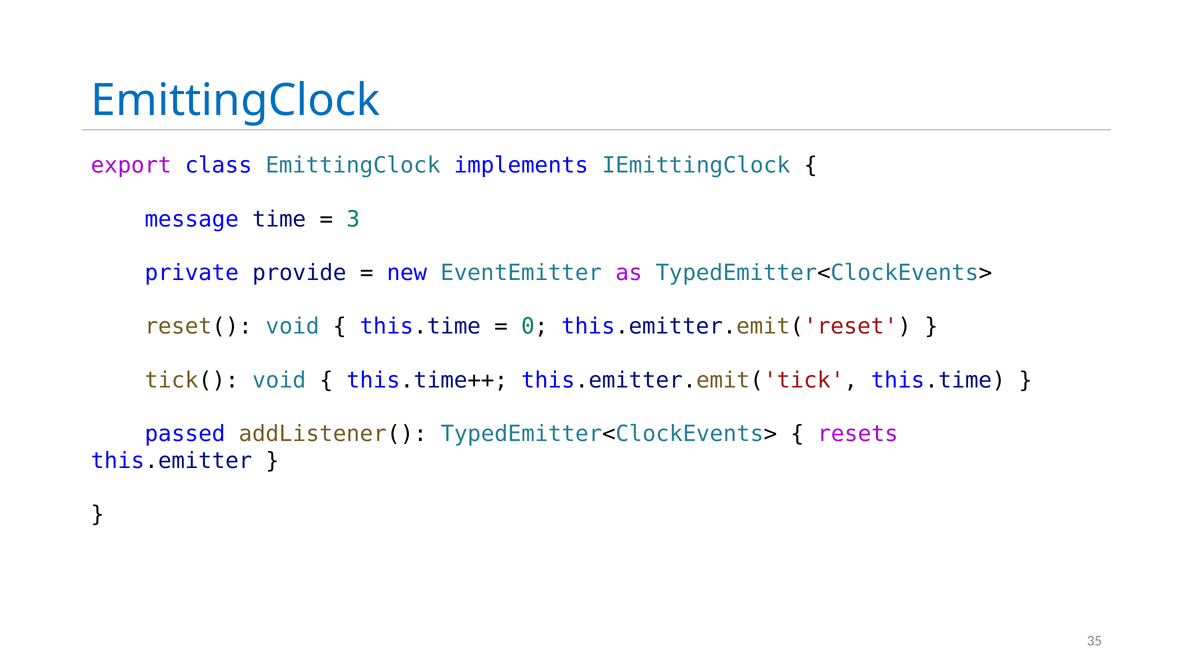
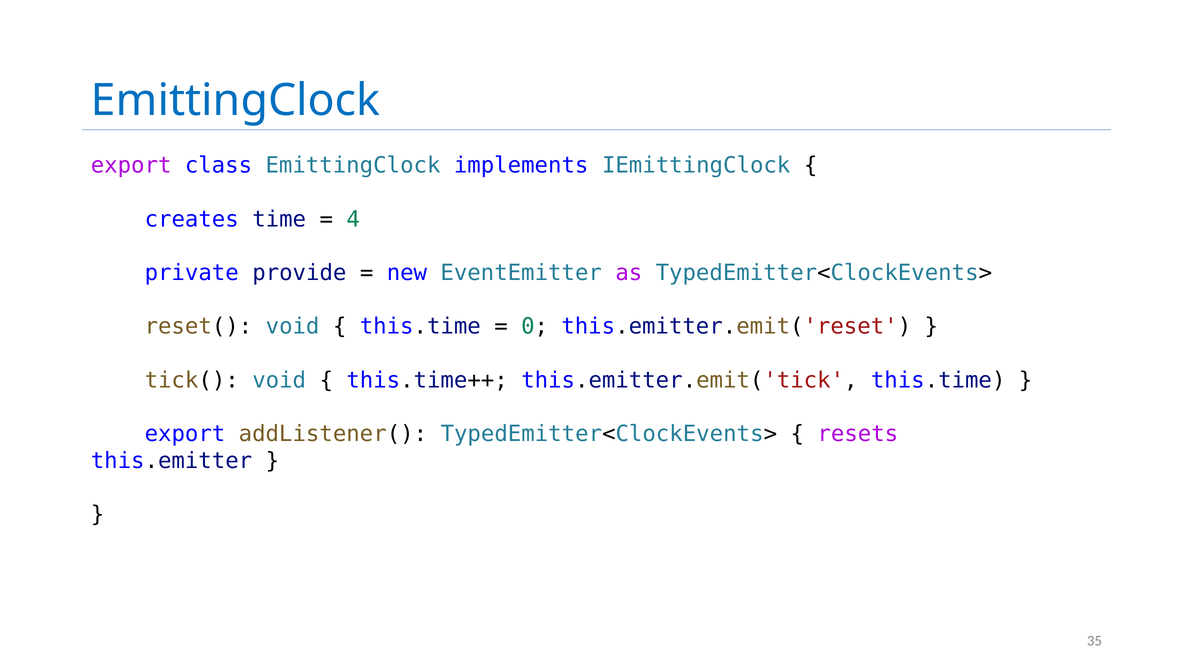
message: message -> creates (192, 219)
3: 3 -> 4 (353, 219)
passed: passed -> export (185, 434)
